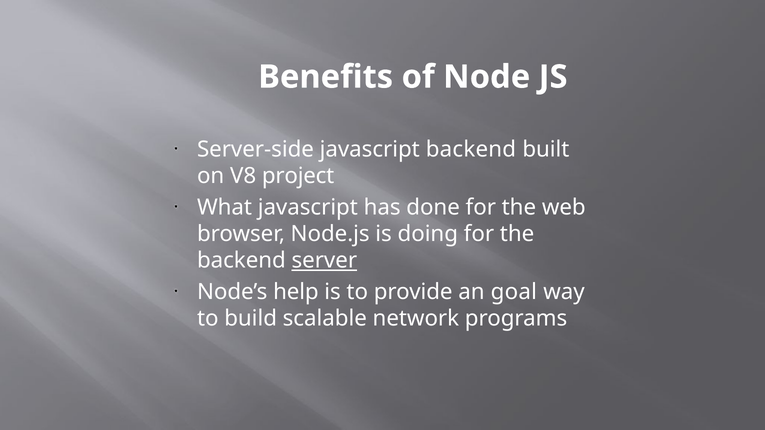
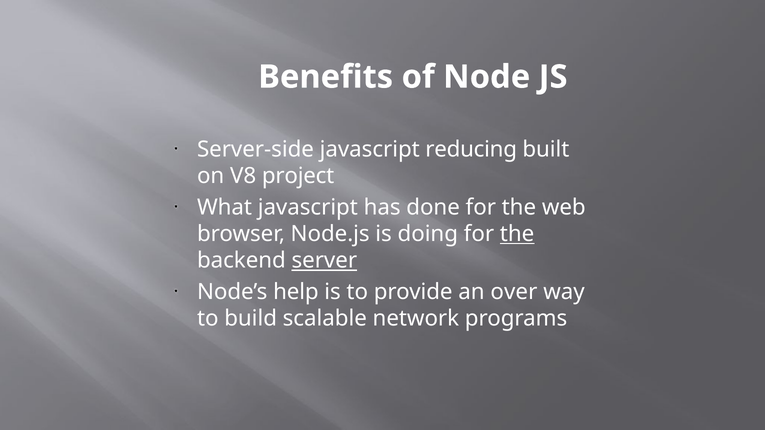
javascript backend: backend -> reducing (471, 149)
the underline: none -> present (517, 234)
goal: goal -> over (514, 292)
